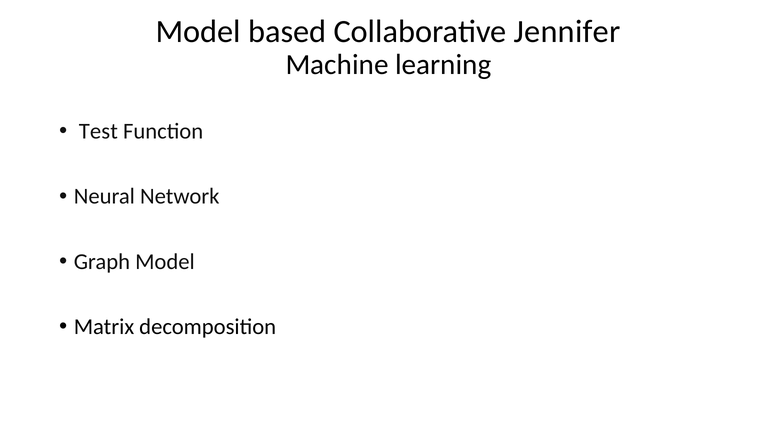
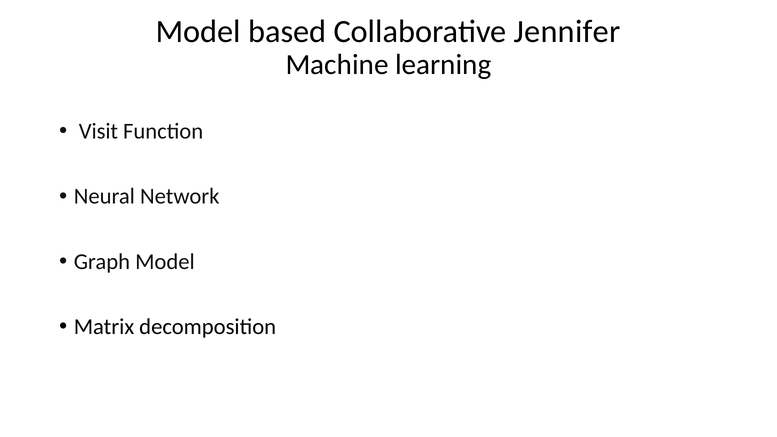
Test: Test -> Visit (98, 131)
